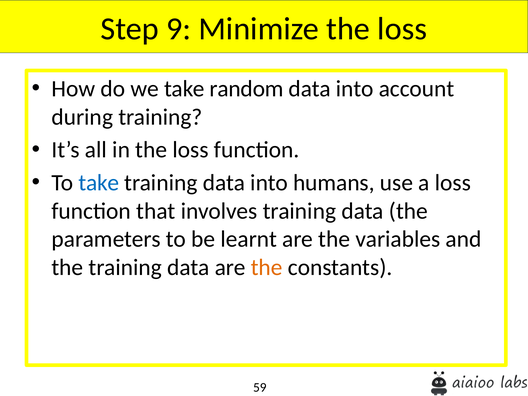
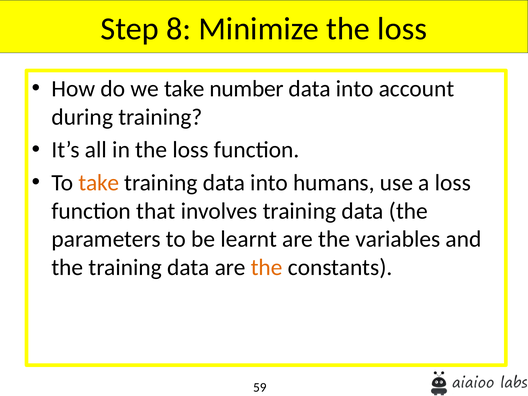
9: 9 -> 8 (179, 29)
random: random -> number (247, 89)
take colour: blue -> orange (99, 183)
